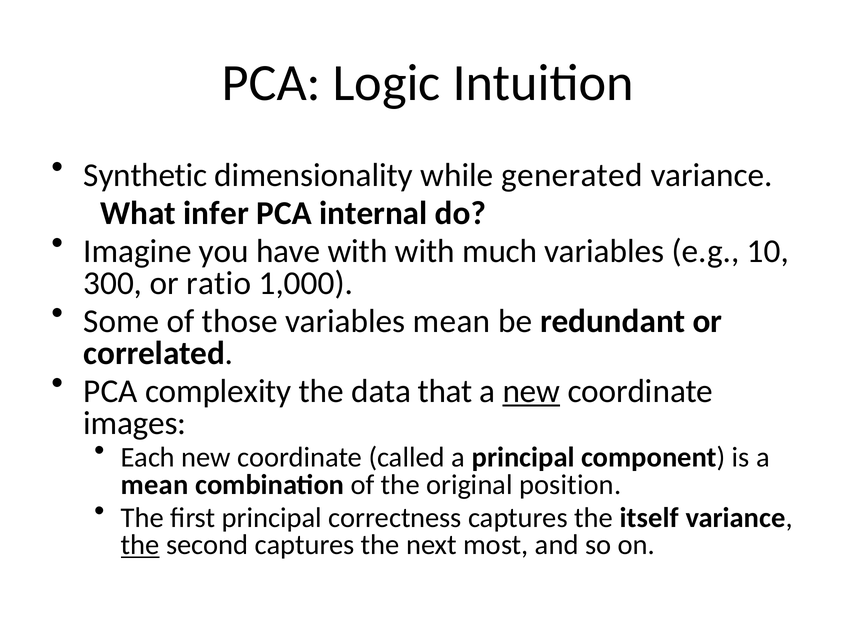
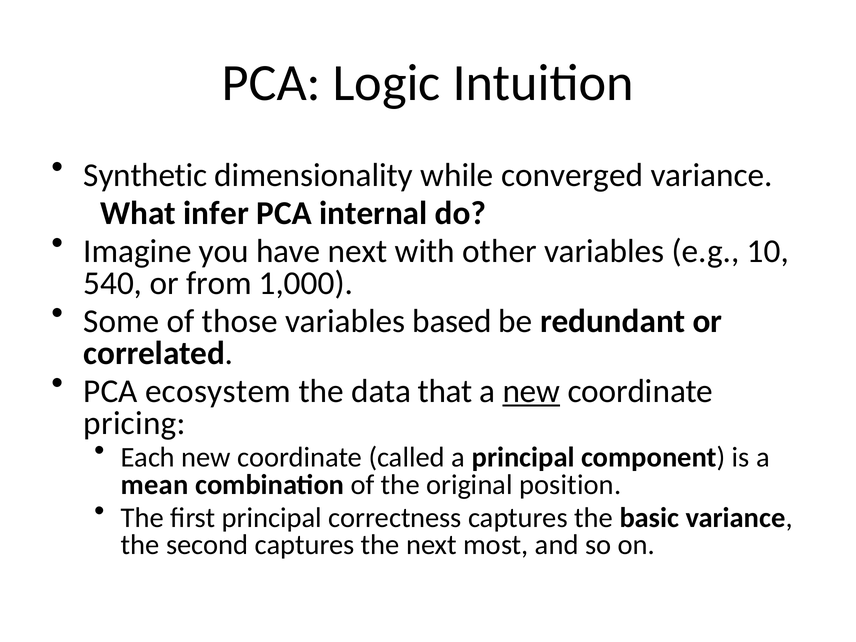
generated: generated -> converged (572, 175)
have with: with -> next (358, 251)
much: much -> other (500, 251)
300: 300 -> 540 (113, 283)
ratio: ratio -> from (219, 283)
variables mean: mean -> based (452, 321)
complexity: complexity -> ecosystem (218, 391)
images: images -> pricing (135, 423)
itself: itself -> basic (649, 518)
the underline: present -> none (140, 545)
